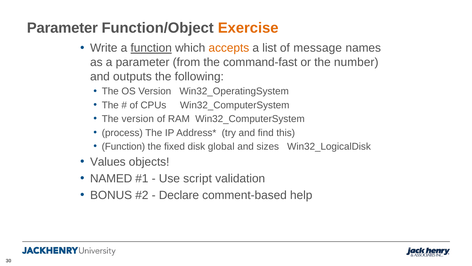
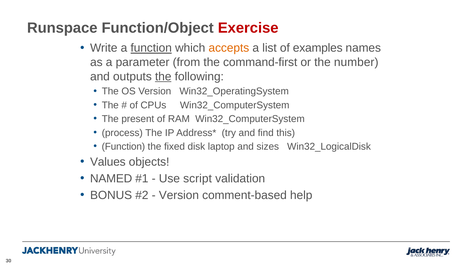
Parameter: Parameter -> Runspace (62, 28)
Exercise colour: orange -> red (248, 28)
message: message -> examples (318, 48)
command-fast: command-fast -> command-first (260, 62)
the underline: none -> present (163, 76)
The version: version -> present (138, 119)
global: global -> laptop (221, 146)
Declare: Declare -> Version (179, 195)
